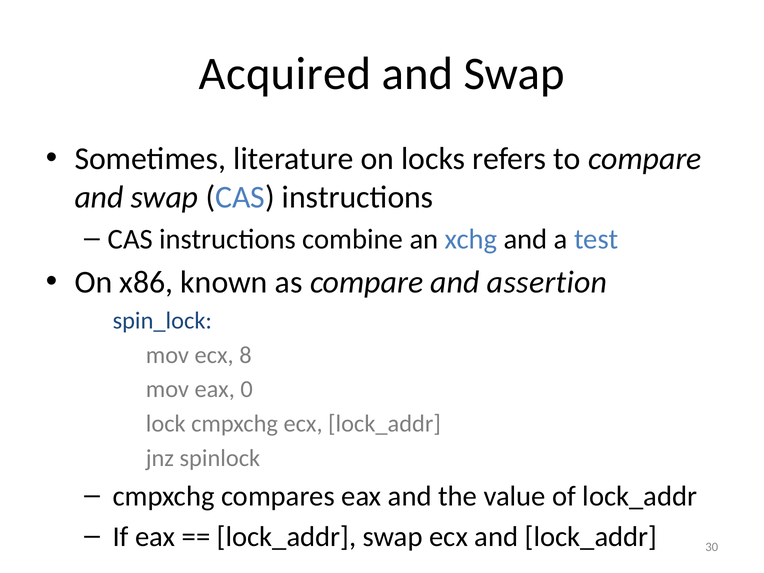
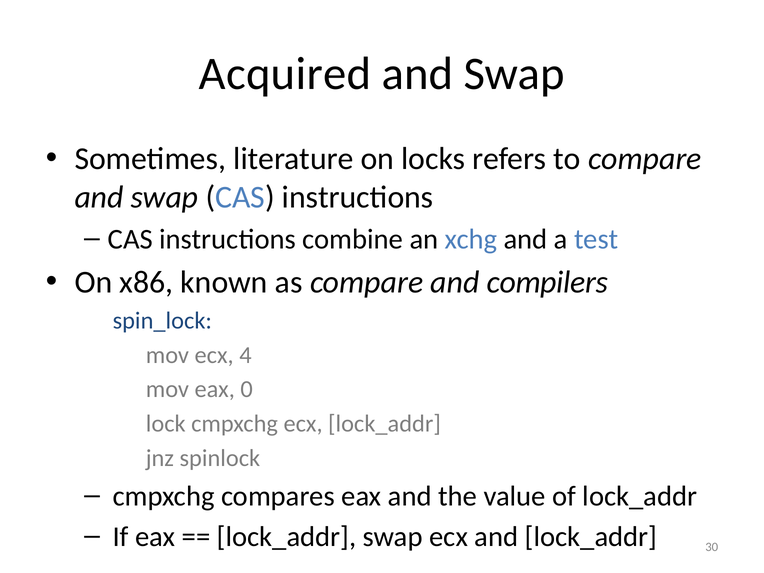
assertion: assertion -> compilers (547, 282)
8: 8 -> 4 (245, 355)
